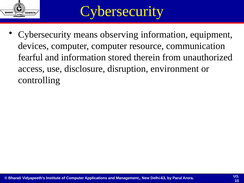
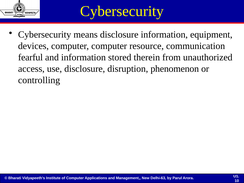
means observing: observing -> disclosure (119, 35)
environment: environment -> phenomenon (175, 69)
